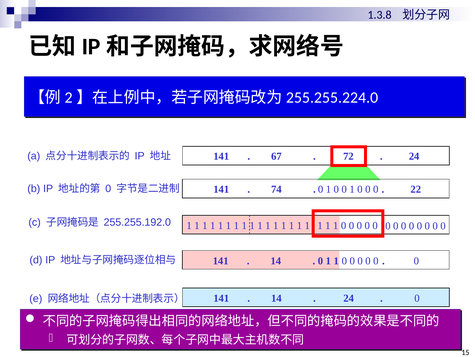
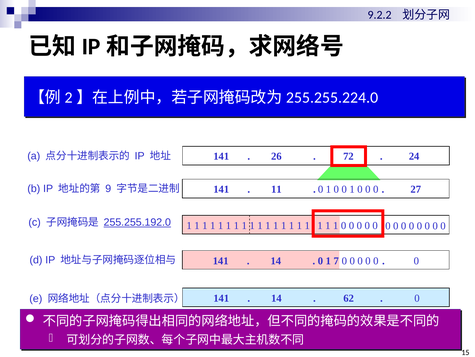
1.3.8: 1.3.8 -> 9.2.2 (380, 15)
67: 67 -> 26 (276, 156)
0: 0 -> 9 (108, 188)
74: 74 -> 11 (276, 189)
22: 22 -> 27 (416, 189)
255.255.192.0 underline: none -> present (137, 222)
0 1 1: 1 -> 7 (336, 260)
24: 24 -> 62 (349, 298)
